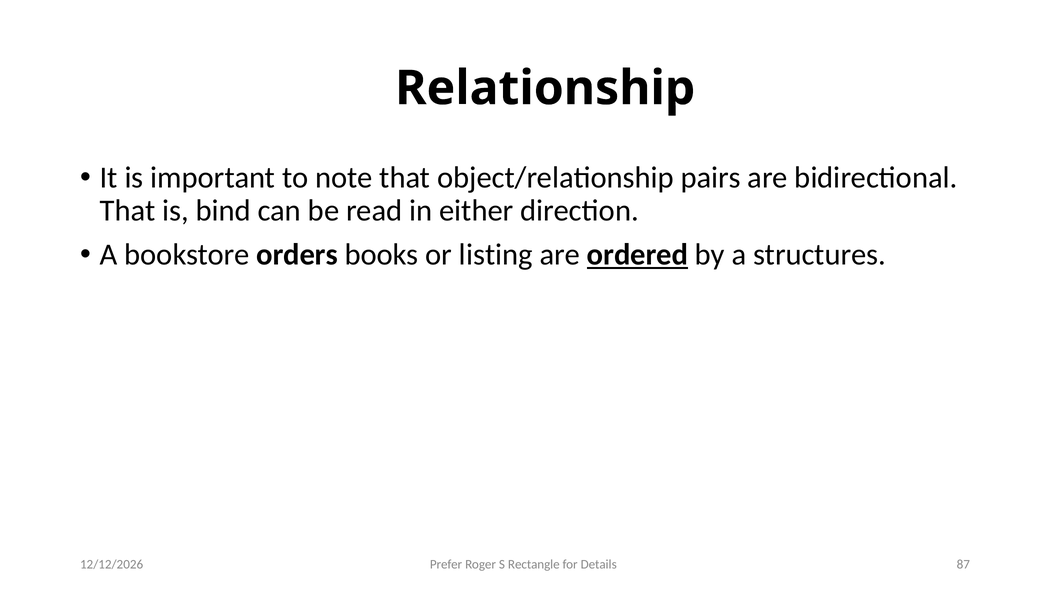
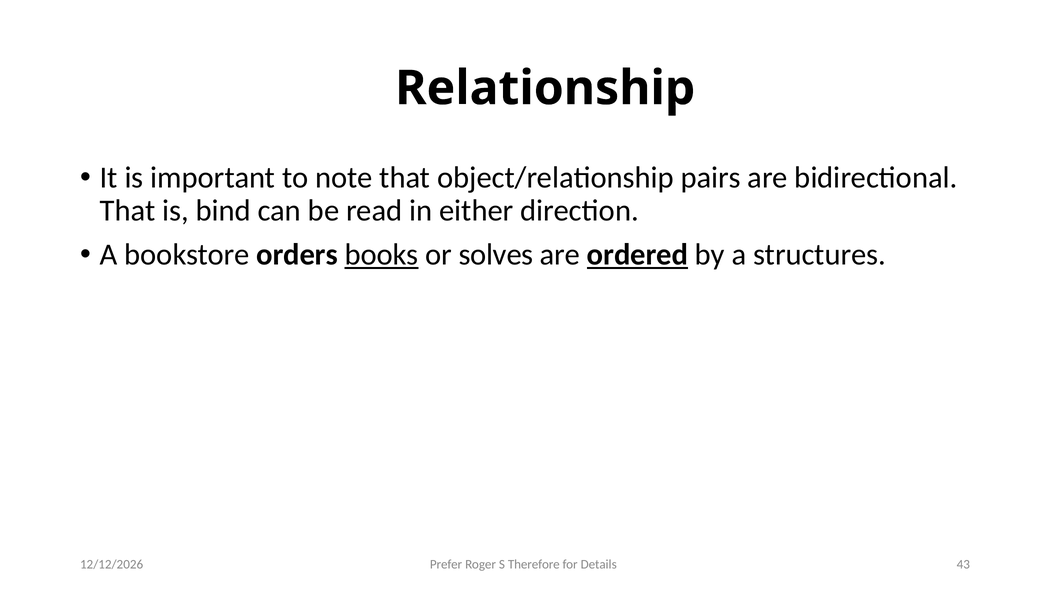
books underline: none -> present (381, 255)
listing: listing -> solves (496, 255)
Rectangle: Rectangle -> Therefore (534, 564)
87: 87 -> 43 (963, 564)
